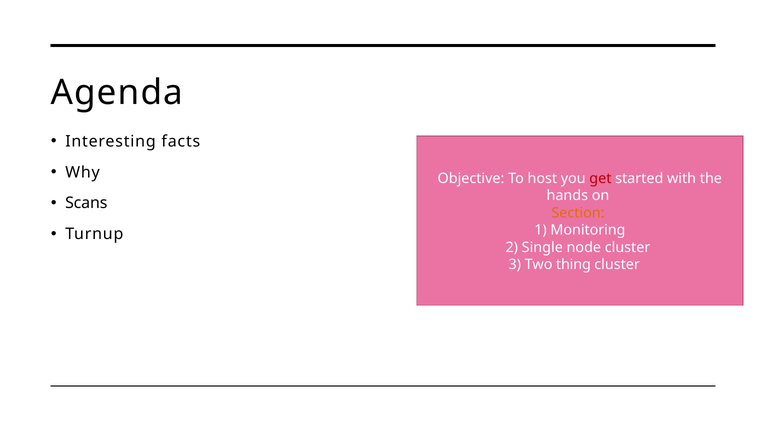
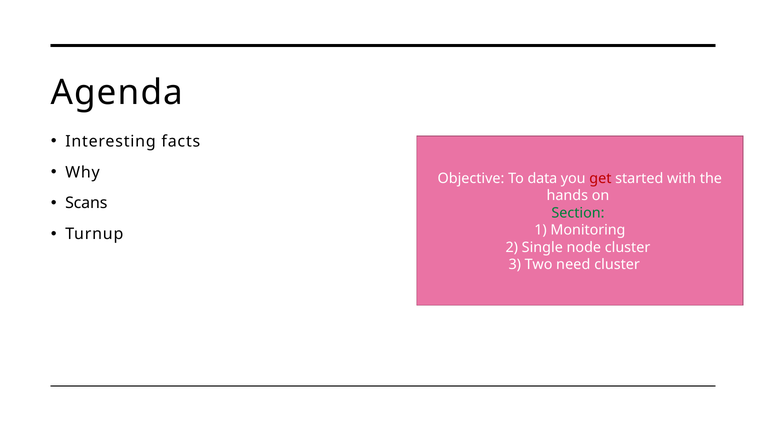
host: host -> data (542, 178)
Section colour: orange -> green (578, 213)
thing: thing -> need (573, 265)
